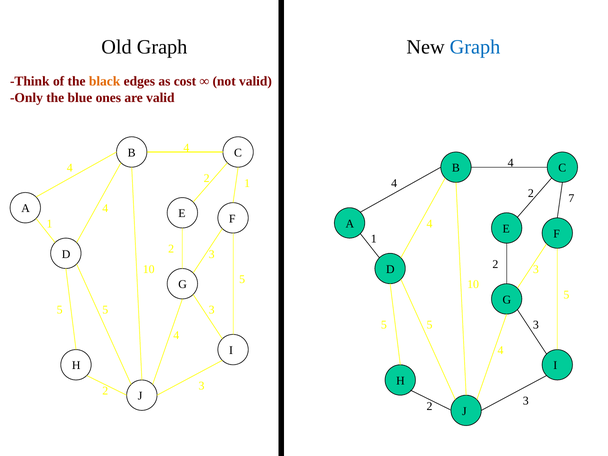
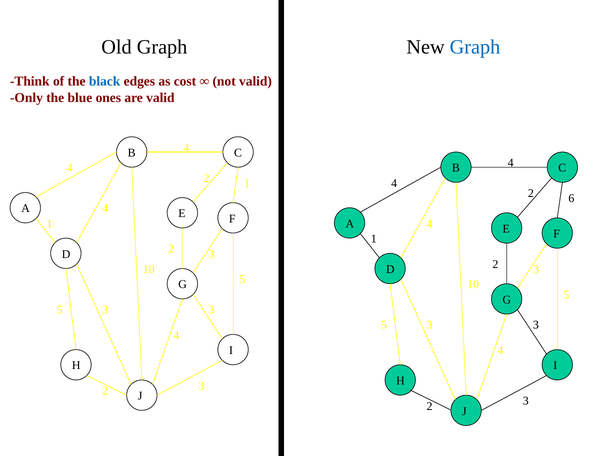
black colour: orange -> blue (105, 81)
7: 7 -> 6 (571, 198)
5: 5 -> 3 (105, 310)
5: 5 -> 3 (430, 325)
